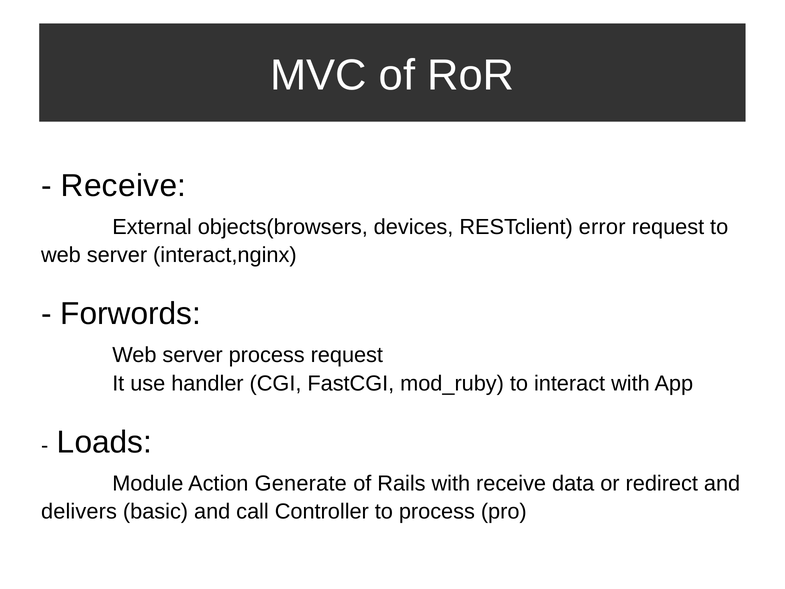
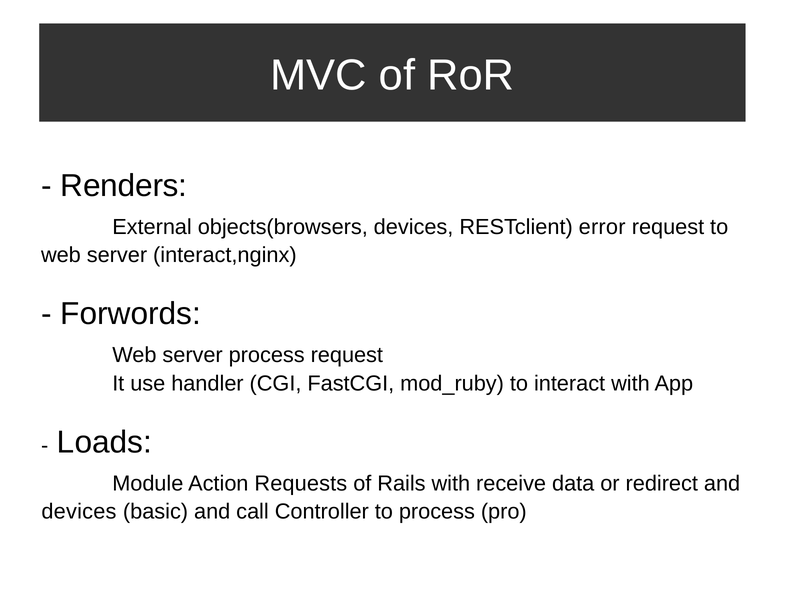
Receive: Receive -> Renders (124, 186)
Generate: Generate -> Requests (301, 483)
delivers: delivers -> devices (79, 511)
